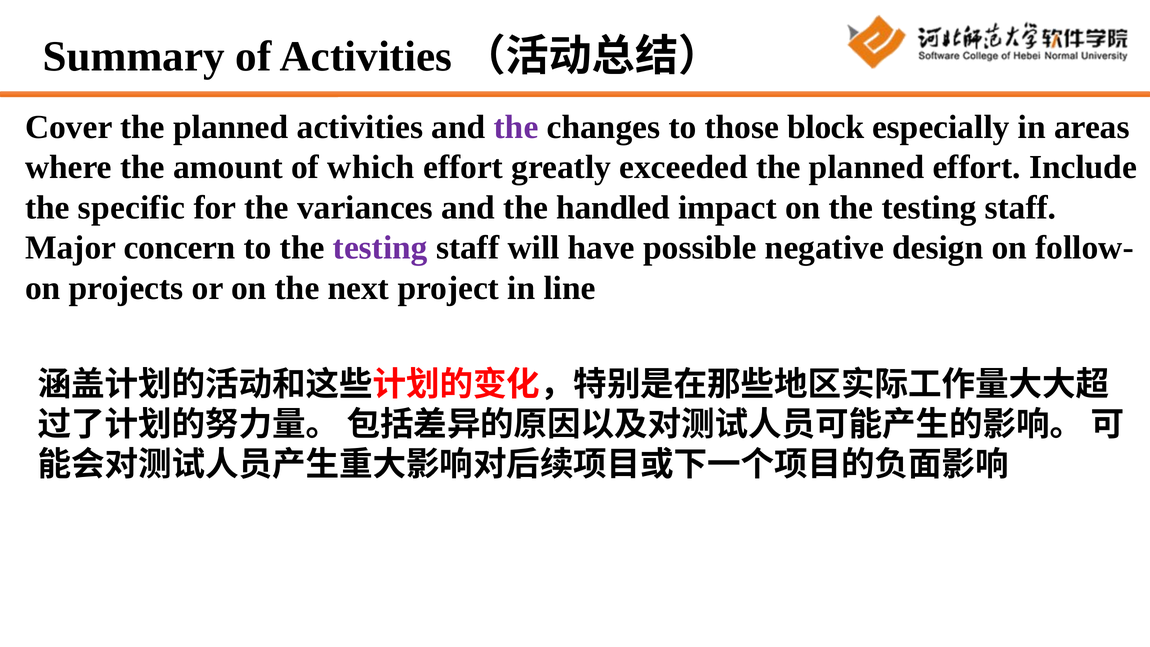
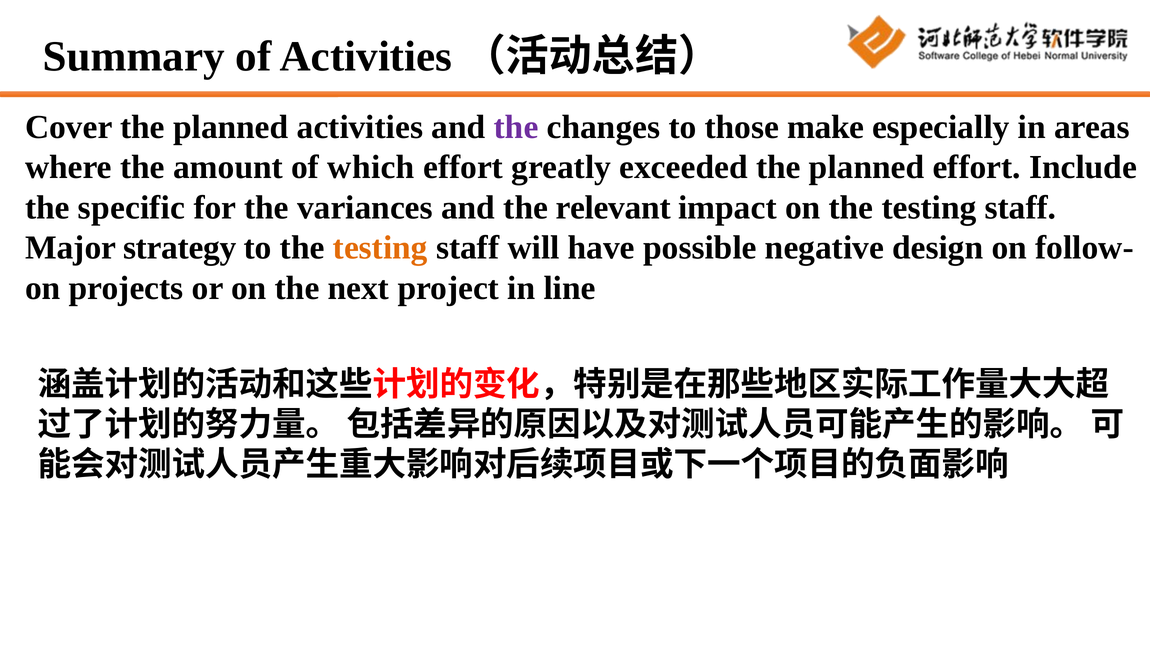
block: block -> make (826, 127)
handled: handled -> relevant (613, 208)
concern: concern -> strategy (180, 248)
testing colour: purple -> orange (380, 248)
